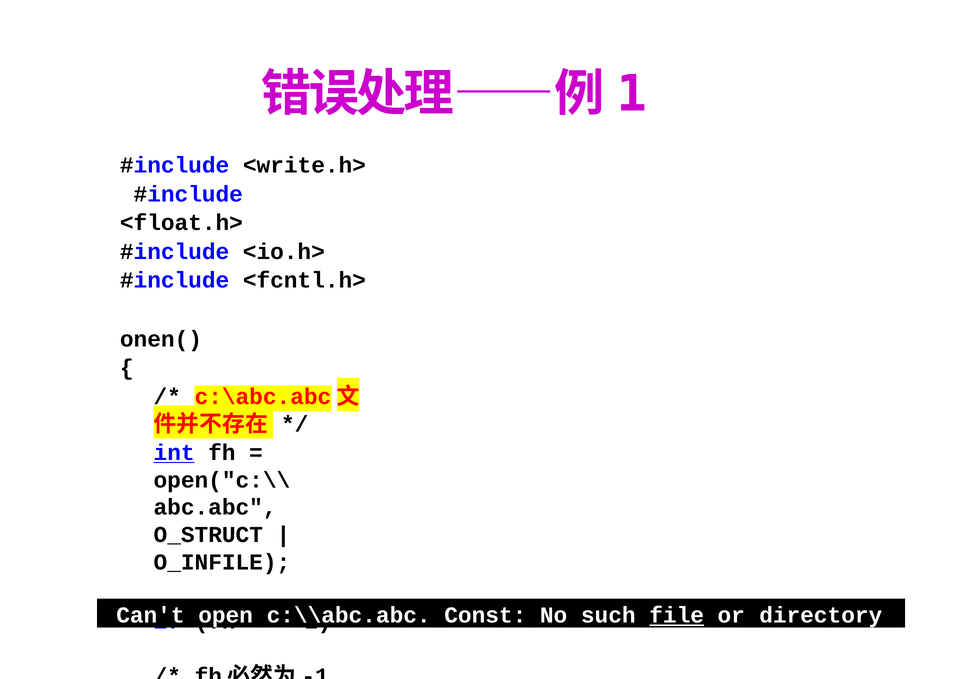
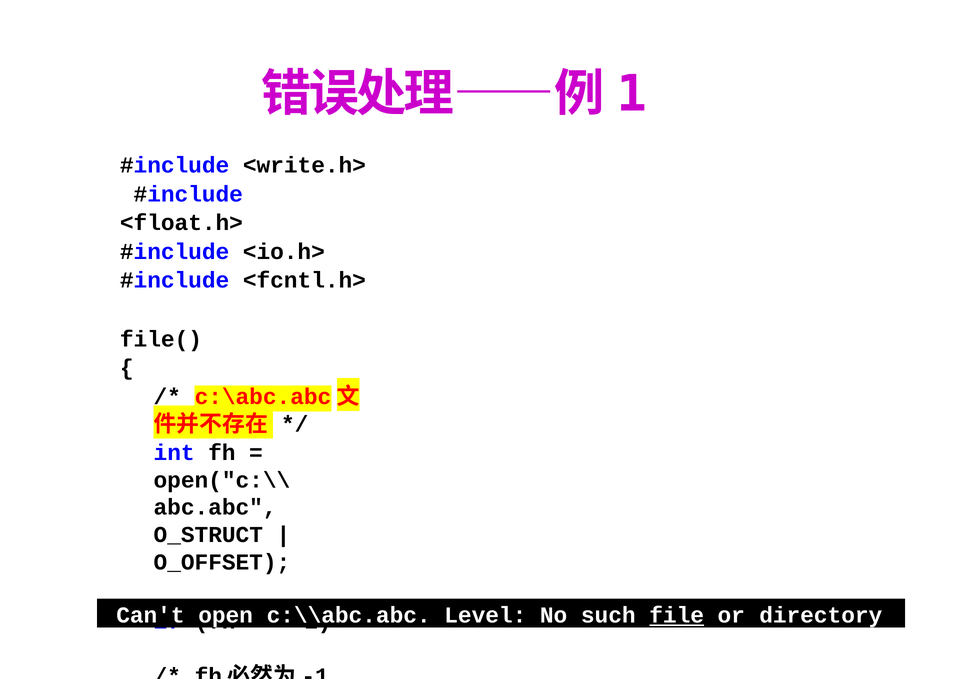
onen(: onen( -> file( (161, 339)
int underline: present -> none (174, 453)
O_INFILE: O_INFILE -> O_OFFSET (222, 563)
Const: Const -> Level (485, 616)
